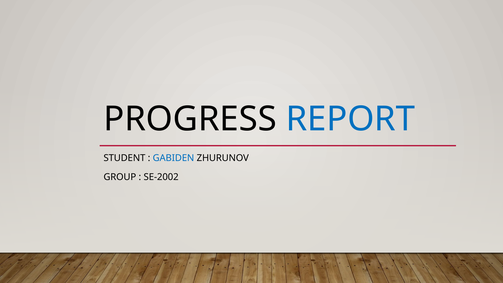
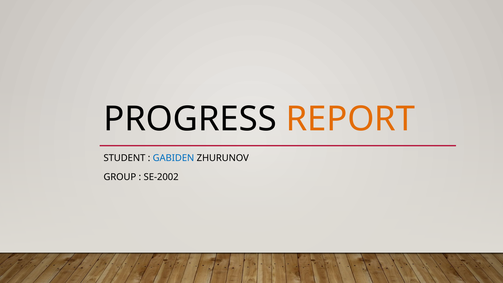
REPORT colour: blue -> orange (350, 119)
